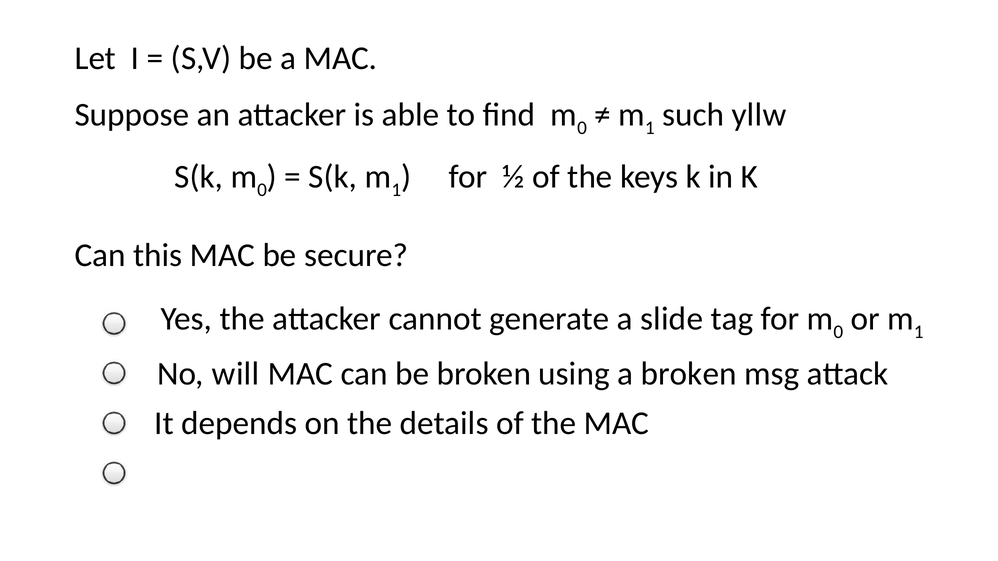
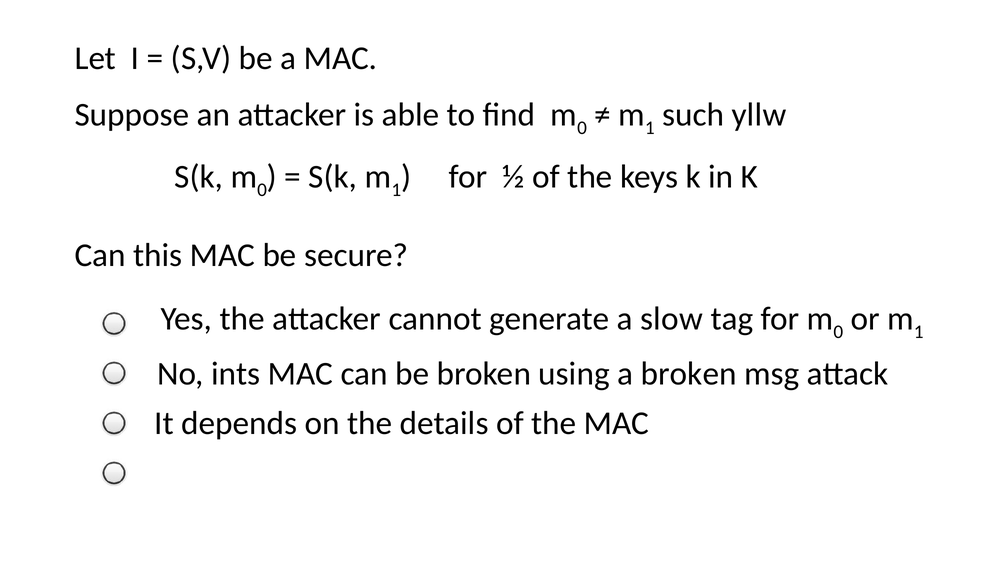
slide: slide -> slow (672, 319)
will: will -> ints (236, 374)
